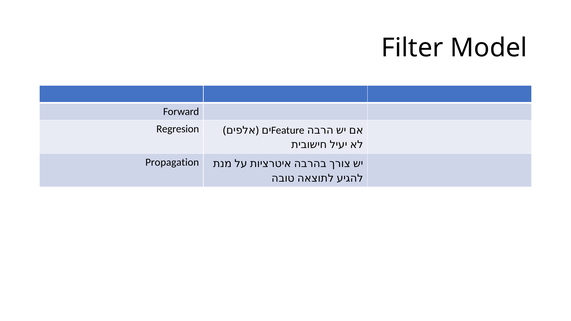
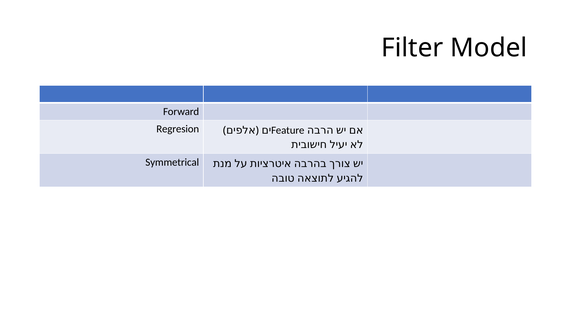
Propagation: Propagation -> Symmetrical (172, 162)
